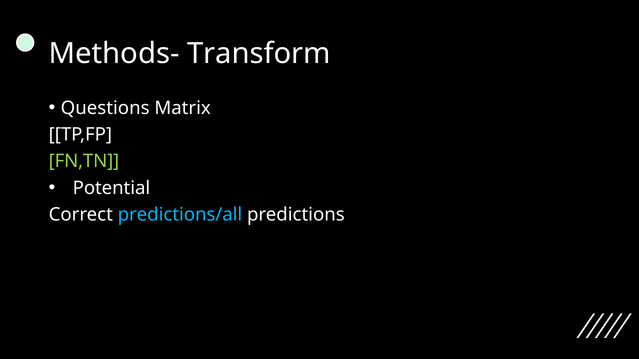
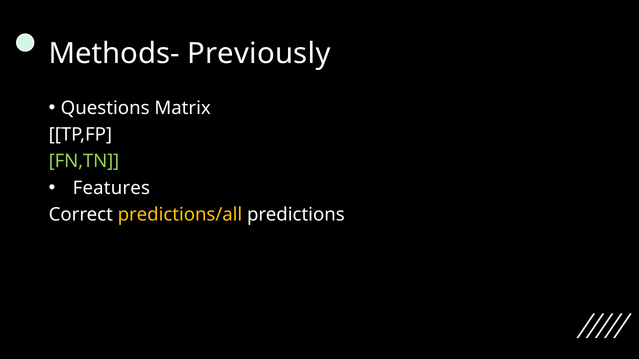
Transform: Transform -> Previously (259, 54)
Potential: Potential -> Features (111, 188)
predictions/all colour: light blue -> yellow (180, 215)
